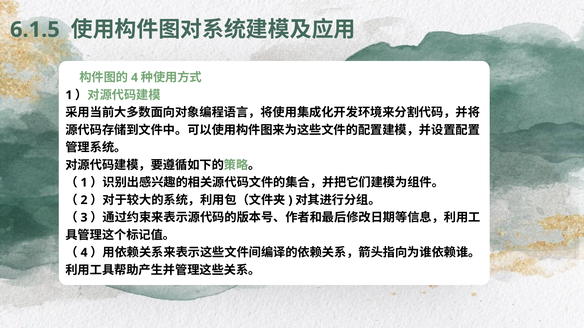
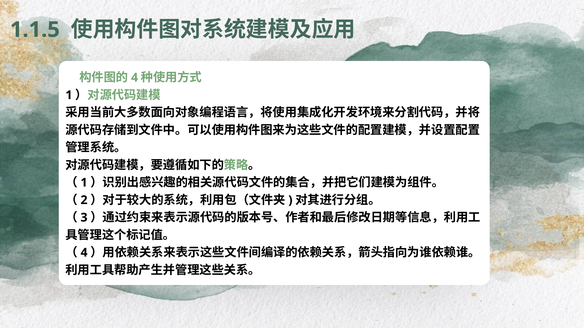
6.1.5: 6.1.5 -> 1.1.5 (35, 30)
